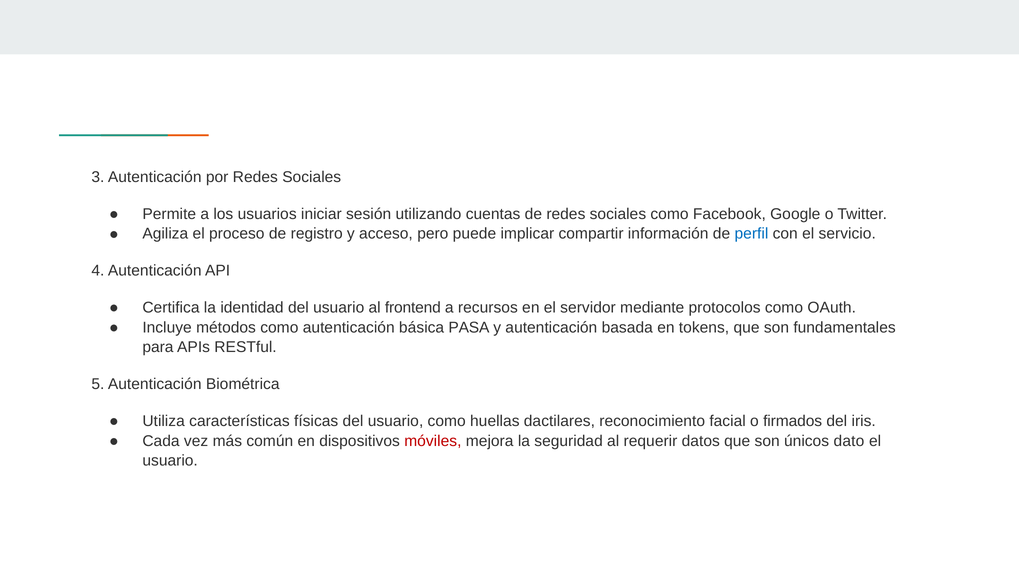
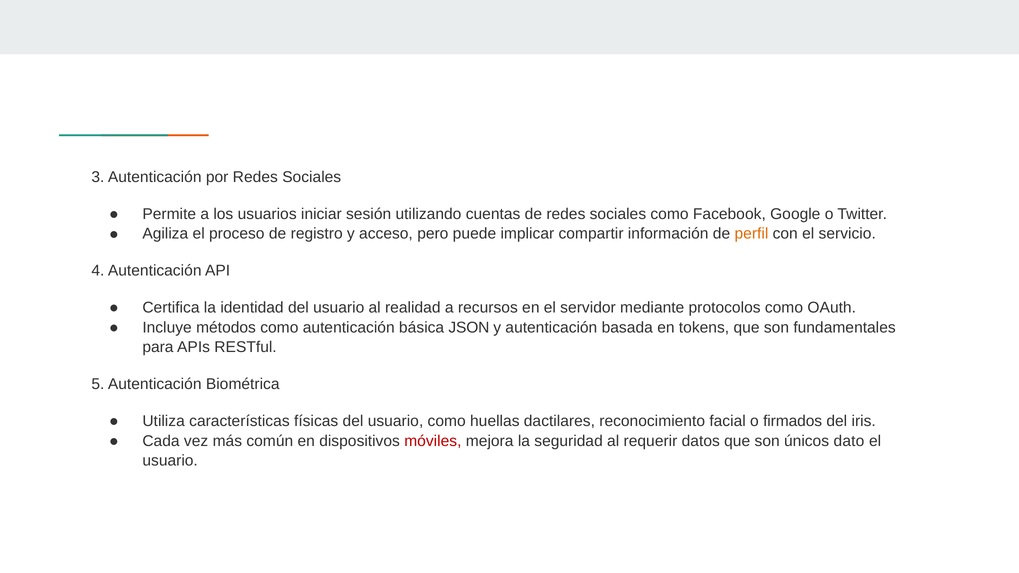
perfil colour: blue -> orange (751, 234)
frontend: frontend -> realidad (413, 308)
PASA: PASA -> JSON (469, 328)
